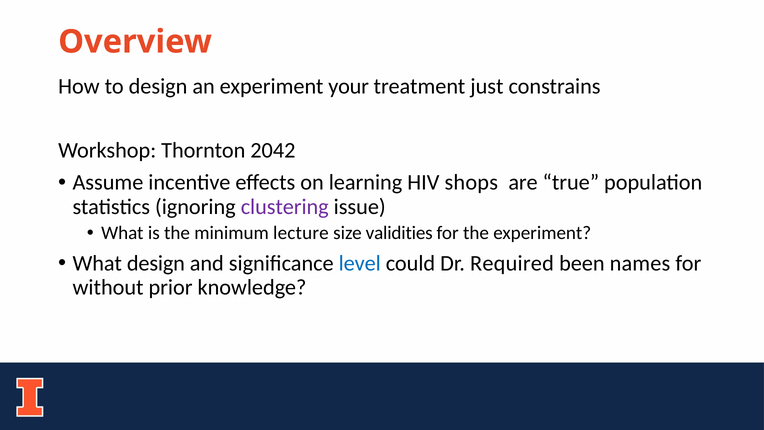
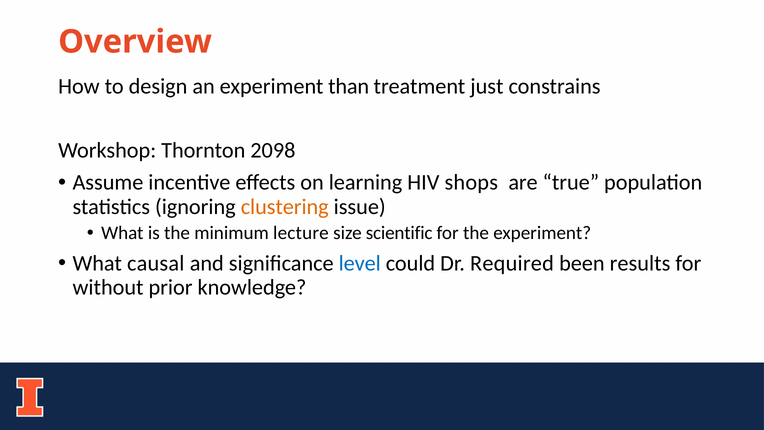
your: your -> than (349, 86)
2042: 2042 -> 2098 (273, 150)
clustering colour: purple -> orange (285, 207)
validities: validities -> scientific (399, 233)
What design: design -> causal (156, 263)
names: names -> results (640, 263)
